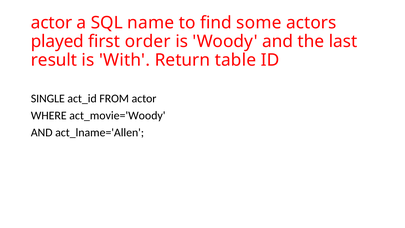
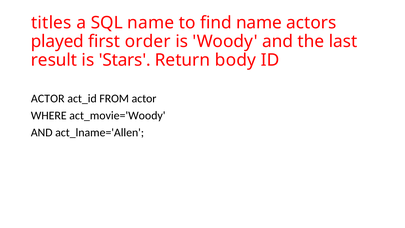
actor: actor -> titles (51, 23)
find some: some -> name (259, 23)
With: With -> Stars (125, 60)
table: table -> body (235, 60)
SINGLE: SINGLE -> ACTOR (48, 99)
